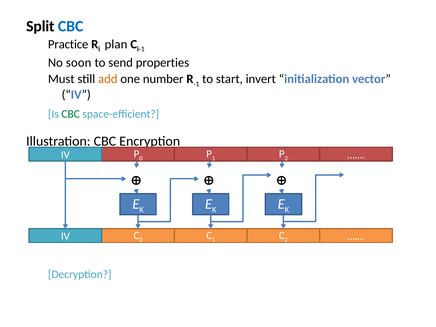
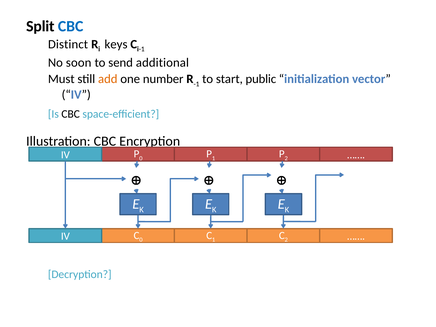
Practice: Practice -> Distinct (68, 44)
plan: plan -> keys (116, 44)
properties: properties -> additional (162, 63)
invert: invert -> public (261, 79)
CBC colour: green -> black (71, 114)
